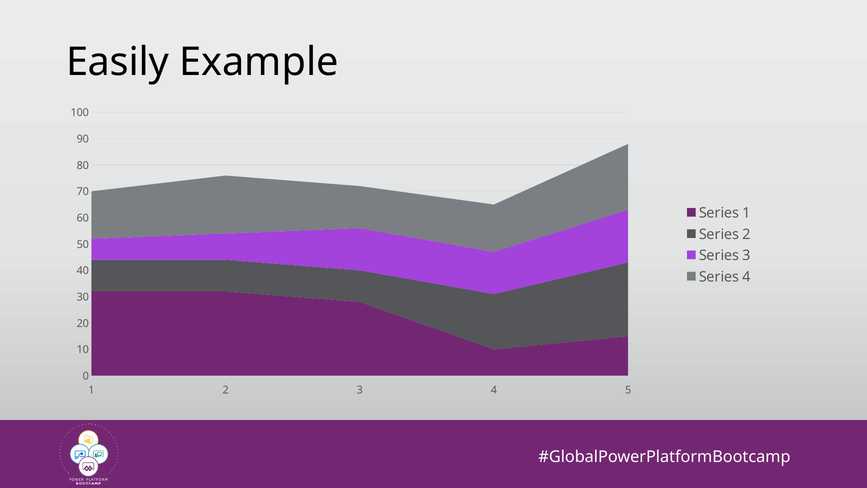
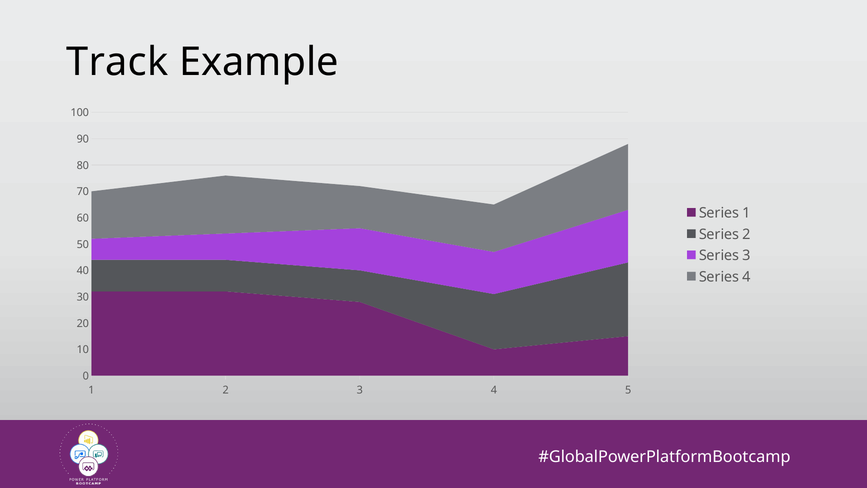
Easily: Easily -> Track (117, 62)
